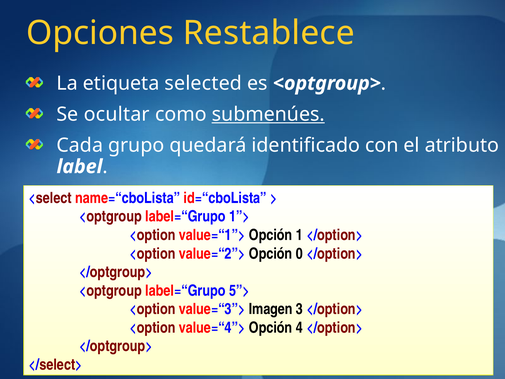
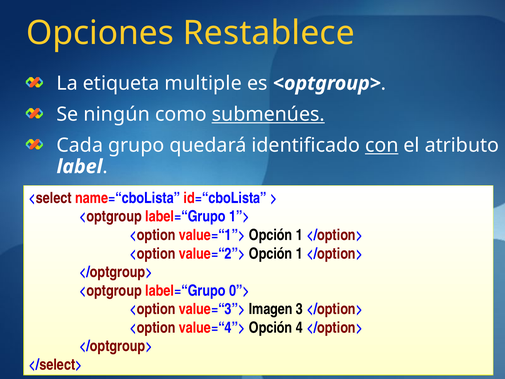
selected: selected -> multiple (203, 83)
ocultar: ocultar -> ningún (117, 114)
con underline: none -> present (382, 145)
value=“2”> Opción 0: 0 -> 1 (299, 253)
5”>: 5”> -> 0”> (239, 290)
